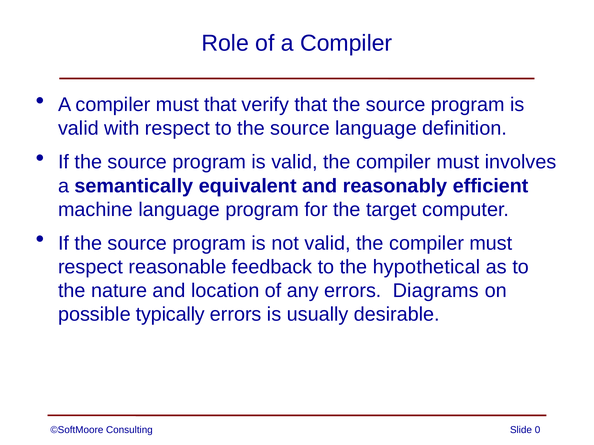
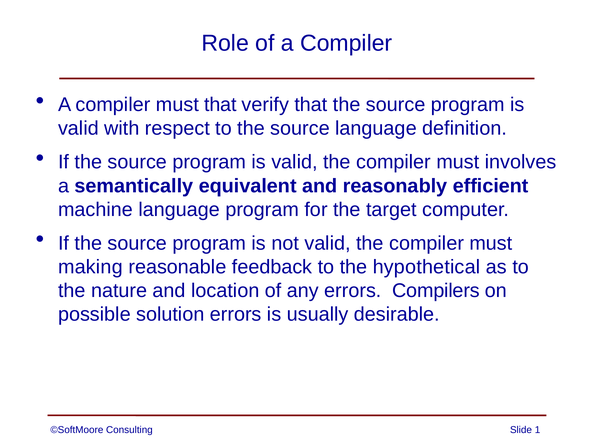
respect: respect -> making (90, 267)
Diagrams: Diagrams -> Compilers (436, 291)
typically: typically -> solution (170, 315)
0: 0 -> 1 (538, 430)
